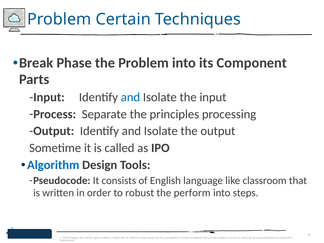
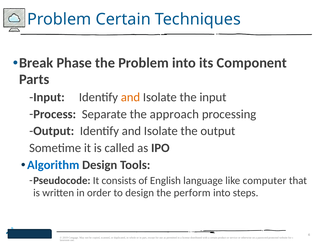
and colour: blue -> orange (130, 97)
principles: principles -> approach (174, 114)
classroom: classroom -> computer (265, 180)
to robust: robust -> design (140, 193)
